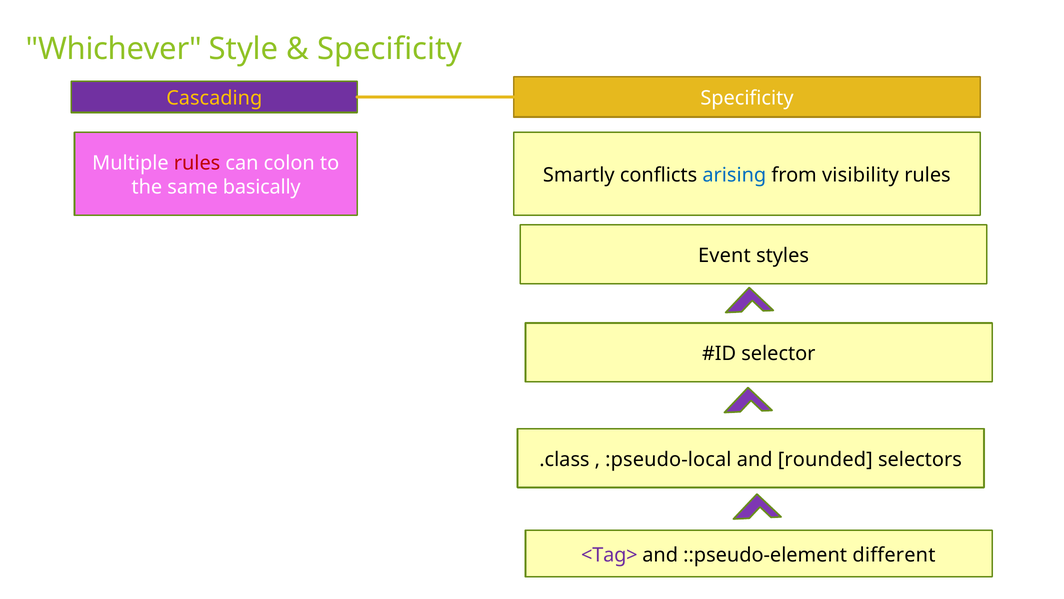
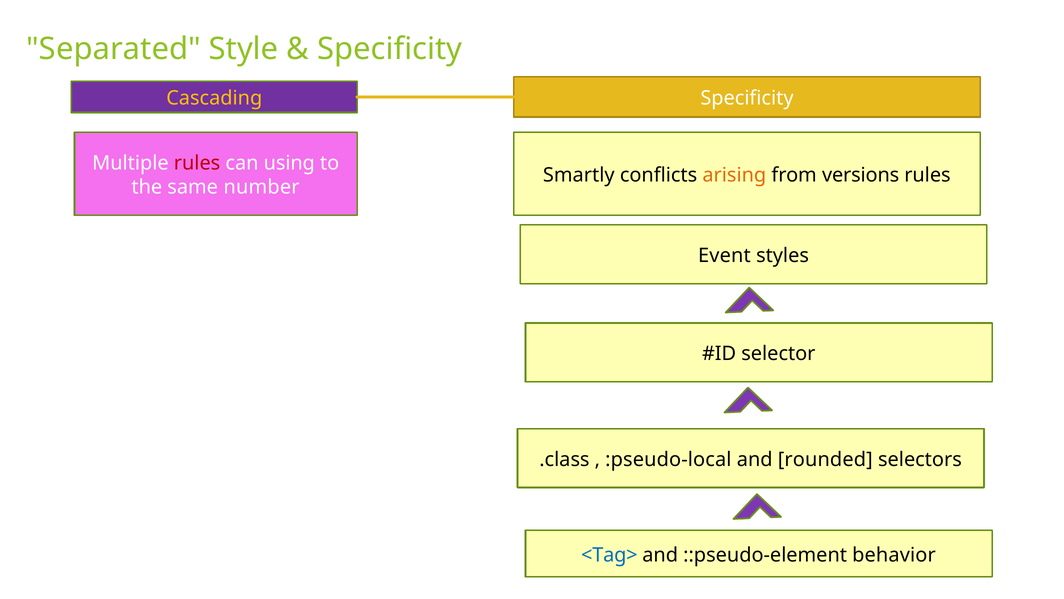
Whichever: Whichever -> Separated (114, 49)
colon: colon -> using (289, 163)
arising colour: blue -> orange (734, 175)
visibility: visibility -> versions (861, 175)
basically: basically -> number (262, 187)
<Tag> colour: purple -> blue (609, 554)
different: different -> behavior (894, 554)
